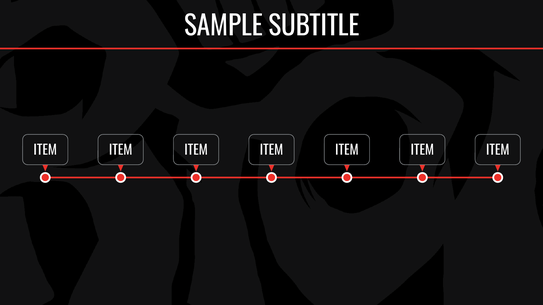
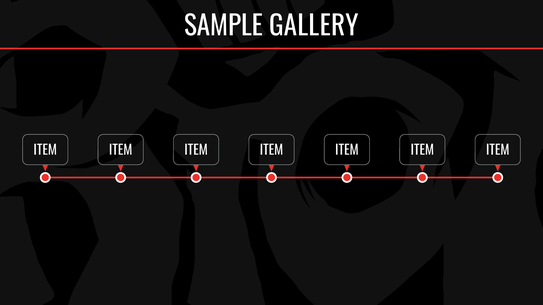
SUBTITLE: SUBTITLE -> GALLERY (314, 27)
